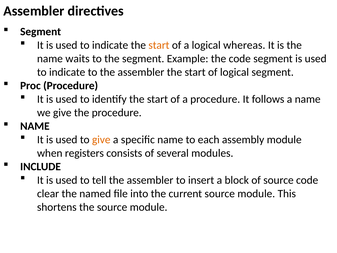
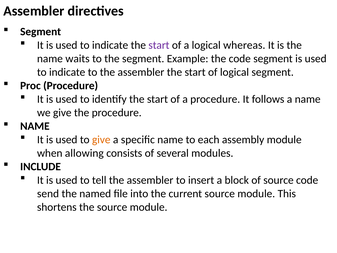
start colour: orange -> purple (159, 45)
registers: registers -> allowing (84, 153)
clear: clear -> send (48, 193)
